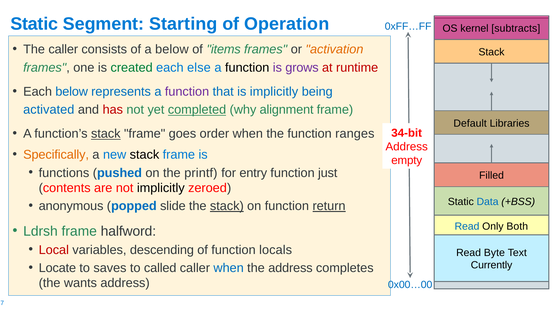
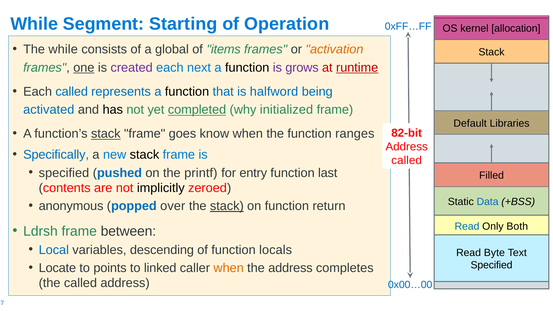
Static: Static -> While (34, 24)
subtracts: subtracts -> allocation (516, 28)
The caller: caller -> while (63, 49)
a below: below -> global (172, 49)
one underline: none -> present (84, 68)
created colour: green -> purple (132, 68)
else: else -> next (199, 68)
runtime underline: none -> present (357, 68)
Each below: below -> called (72, 92)
function colour: purple -> black (187, 92)
is implicitly: implicitly -> halfword (274, 92)
has colour: red -> black (113, 110)
alignment: alignment -> initialized (286, 110)
order: order -> know (214, 134)
34-bit: 34-bit -> 82-bit (407, 133)
Specifically colour: orange -> blue (56, 155)
empty: empty -> called (407, 161)
functions: functions -> specified (64, 173)
just: just -> last (328, 173)
slide: slide -> over (173, 206)
return underline: present -> none (329, 206)
halfword: halfword -> between (128, 231)
Local colour: red -> blue (54, 250)
Currently: Currently -> Specified (492, 265)
saves: saves -> points (110, 268)
called: called -> linked (160, 268)
when colour: blue -> orange (229, 268)
the wants: wants -> called (80, 283)
